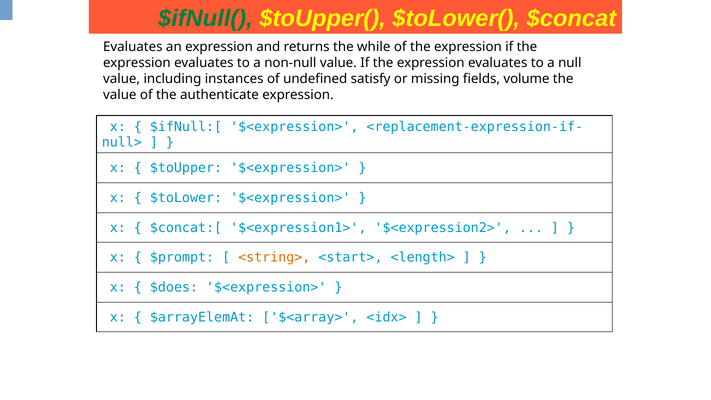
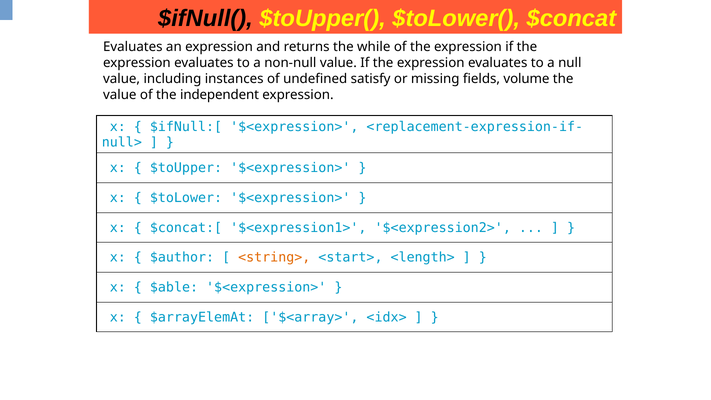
$ifNull( colour: green -> black (205, 19)
authenticate: authenticate -> independent (220, 95)
$prompt: $prompt -> $author (182, 257)
$does: $does -> $able (174, 287)
